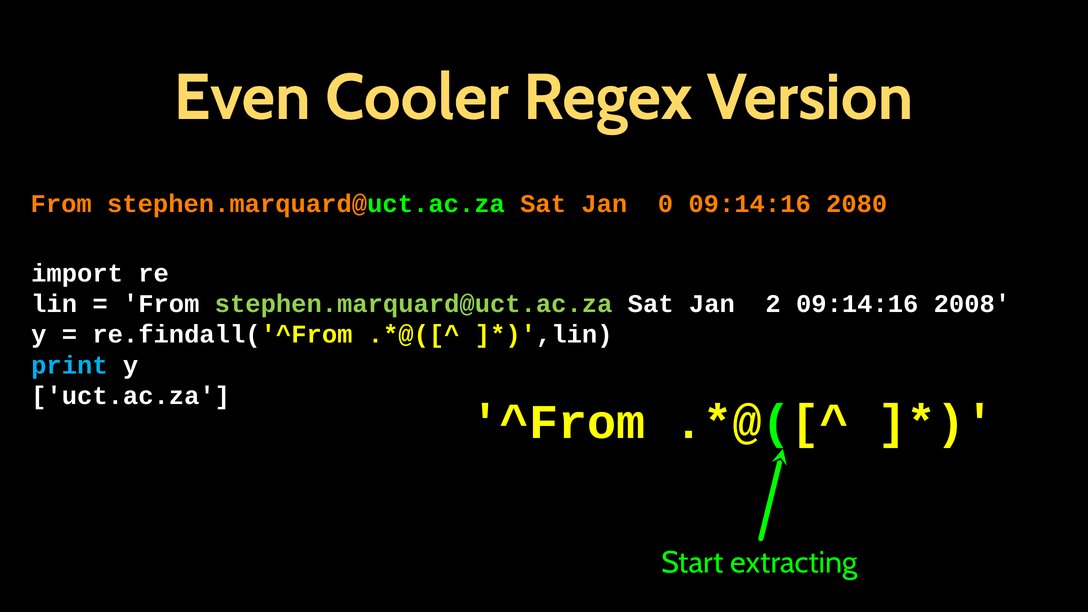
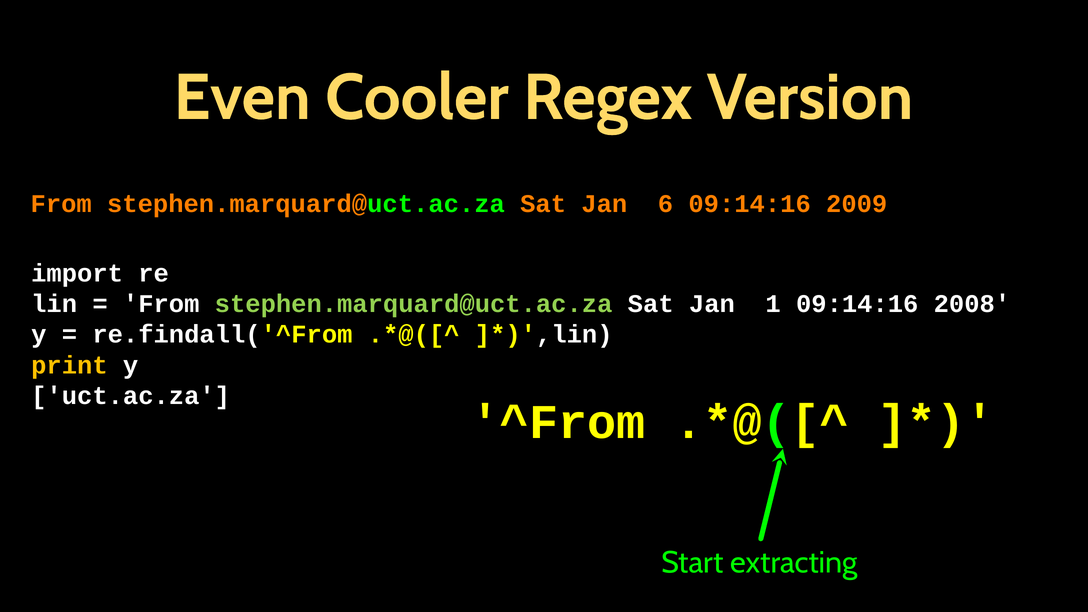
0: 0 -> 6 (665, 204)
2080: 2080 -> 2009 (857, 204)
2: 2 -> 1 (773, 304)
print colour: light blue -> yellow (69, 365)
